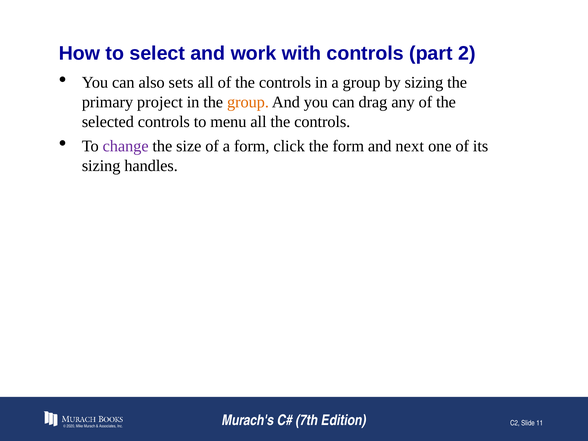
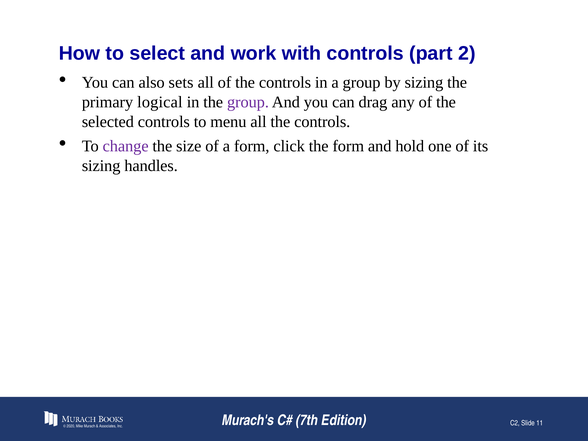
project: project -> logical (160, 102)
group colour: orange -> purple (248, 102)
next: next -> hold (410, 146)
